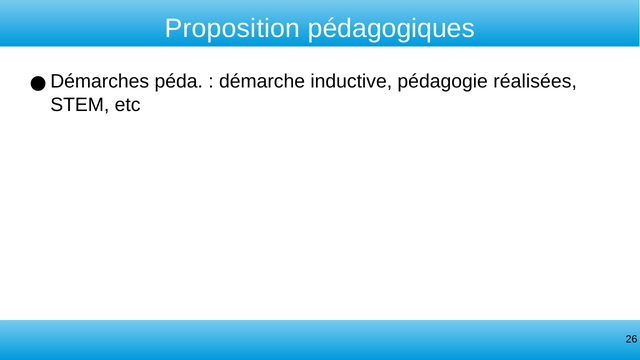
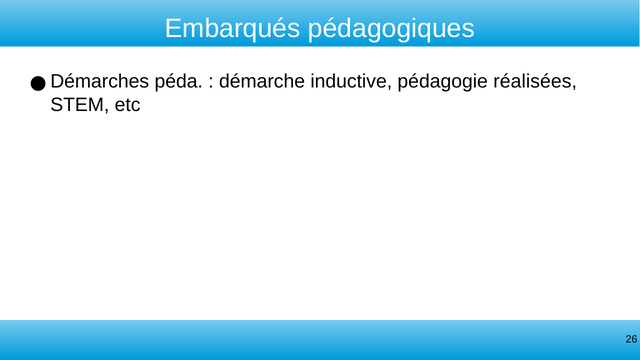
Proposition: Proposition -> Embarqués (233, 28)
